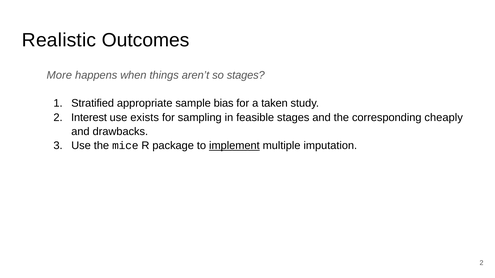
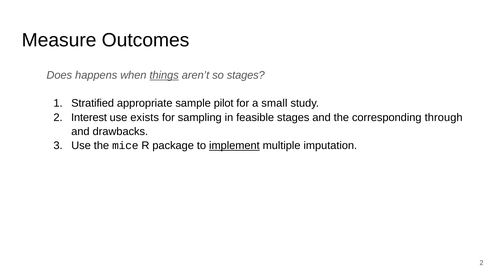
Realistic: Realistic -> Measure (59, 40)
More: More -> Does (59, 75)
things underline: none -> present (164, 75)
bias: bias -> pilot (224, 104)
taken: taken -> small (274, 104)
cheaply: cheaply -> through (444, 118)
